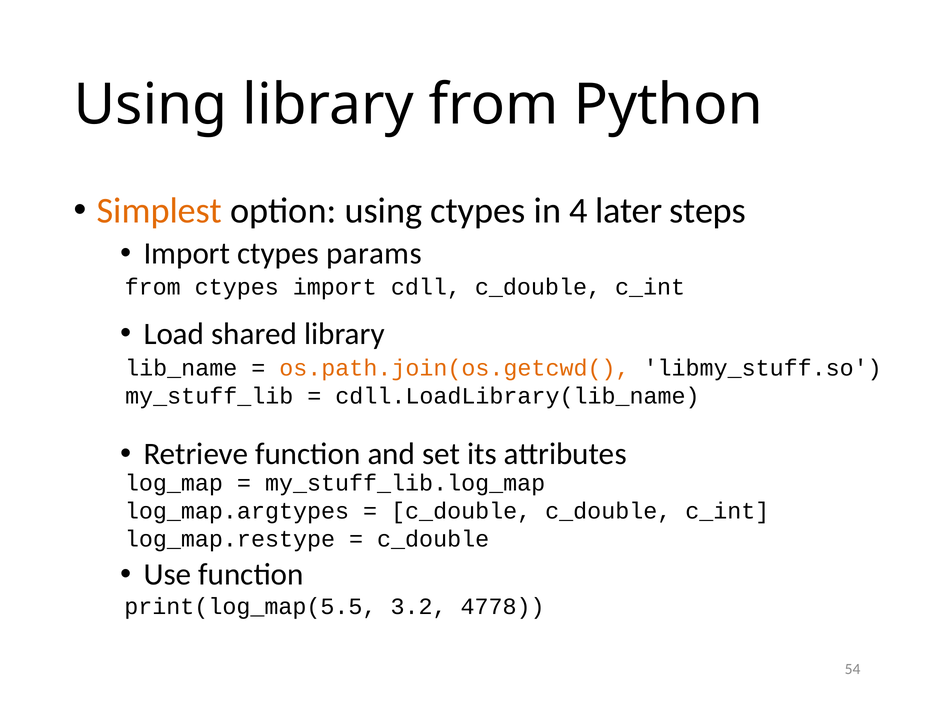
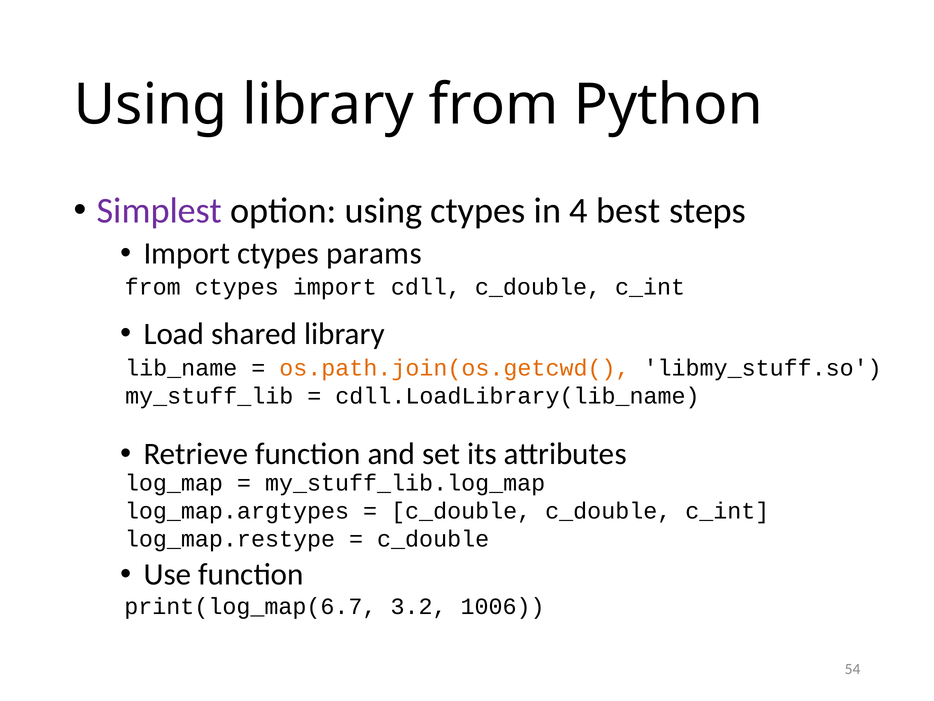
Simplest colour: orange -> purple (160, 210)
later: later -> best (628, 210)
print(log_map(5.5: print(log_map(5.5 -> print(log_map(6.7 (250, 606)
4778: 4778 -> 1006 (503, 606)
